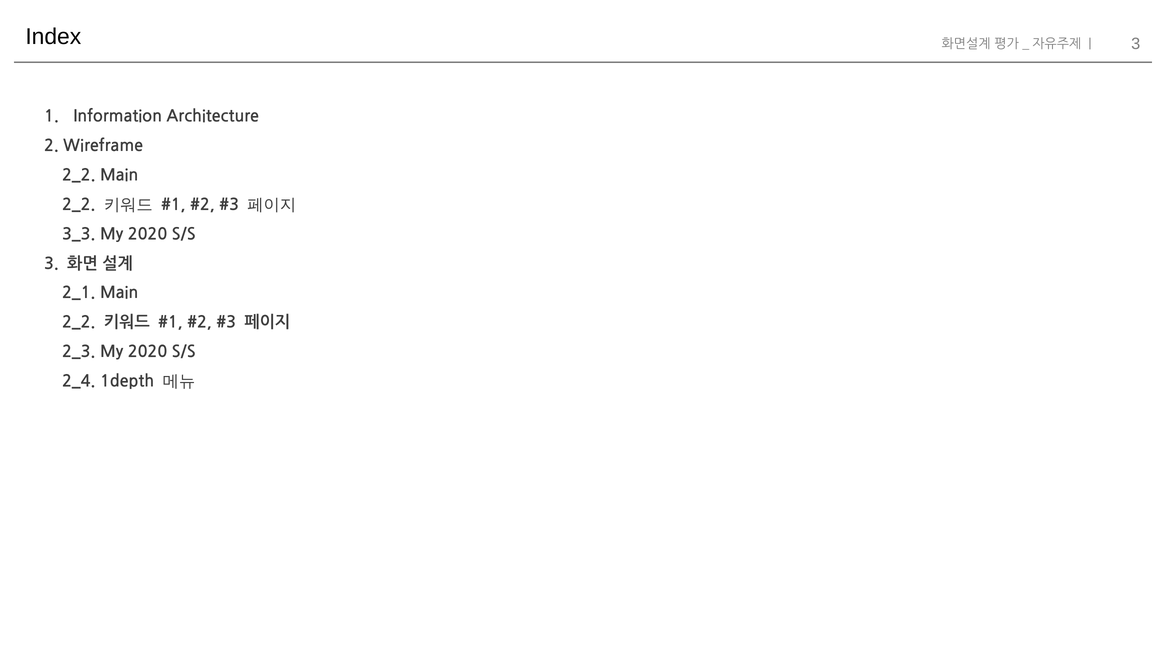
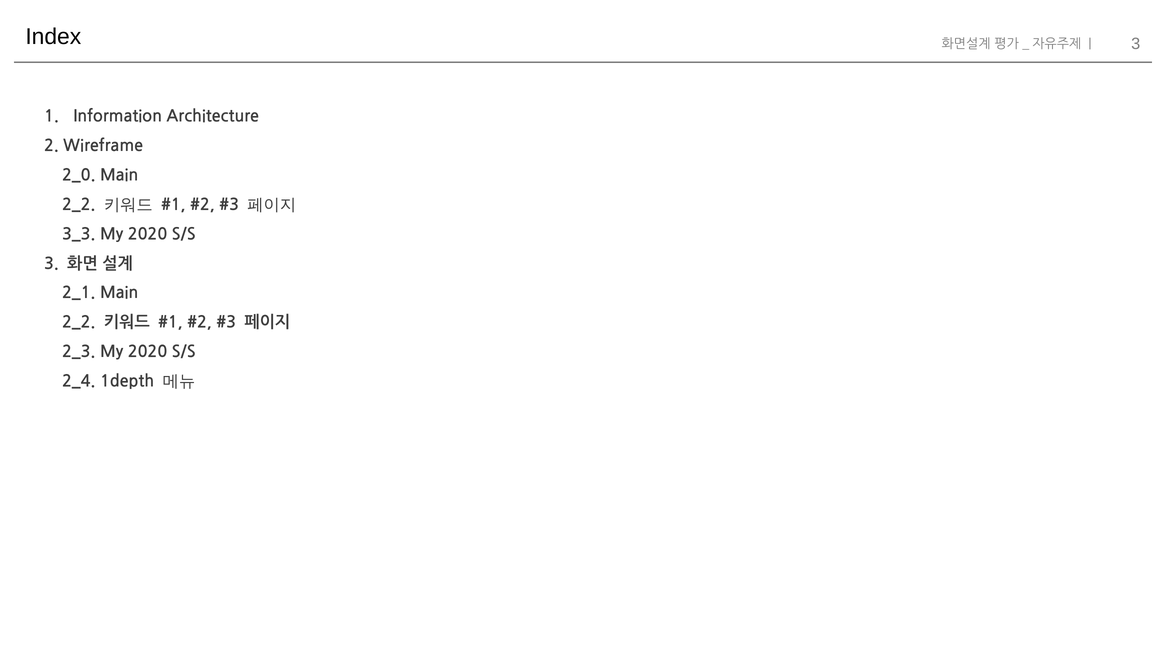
2_2: 2_2 -> 2_0 (79, 175)
